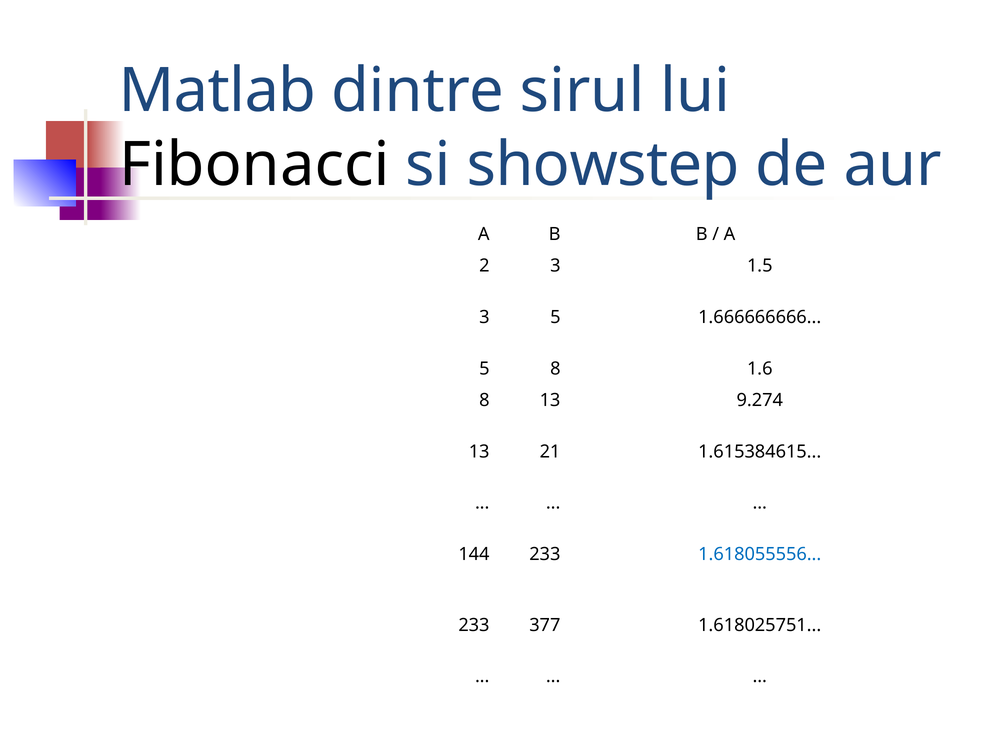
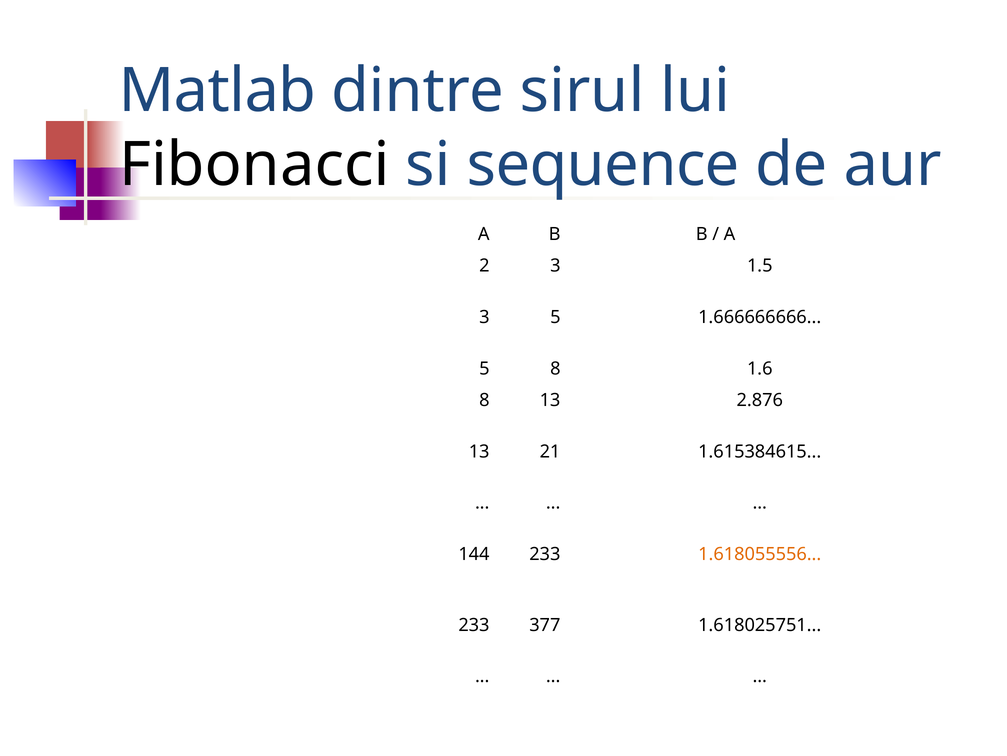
showstep: showstep -> sequence (603, 165)
9.274: 9.274 -> 2.876 (760, 400)
1.618055556 colour: blue -> orange (760, 554)
